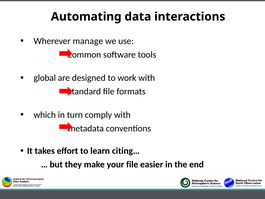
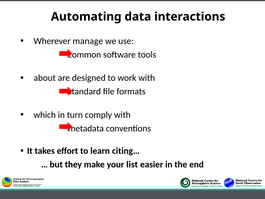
global: global -> about (45, 78)
your file: file -> list (132, 164)
